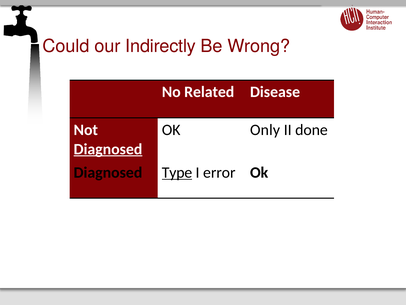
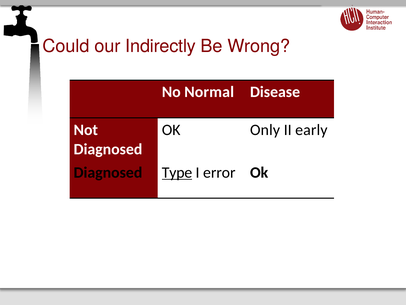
Related: Related -> Normal (209, 92)
done: done -> early (311, 130)
Diagnosed underline: present -> none (108, 149)
